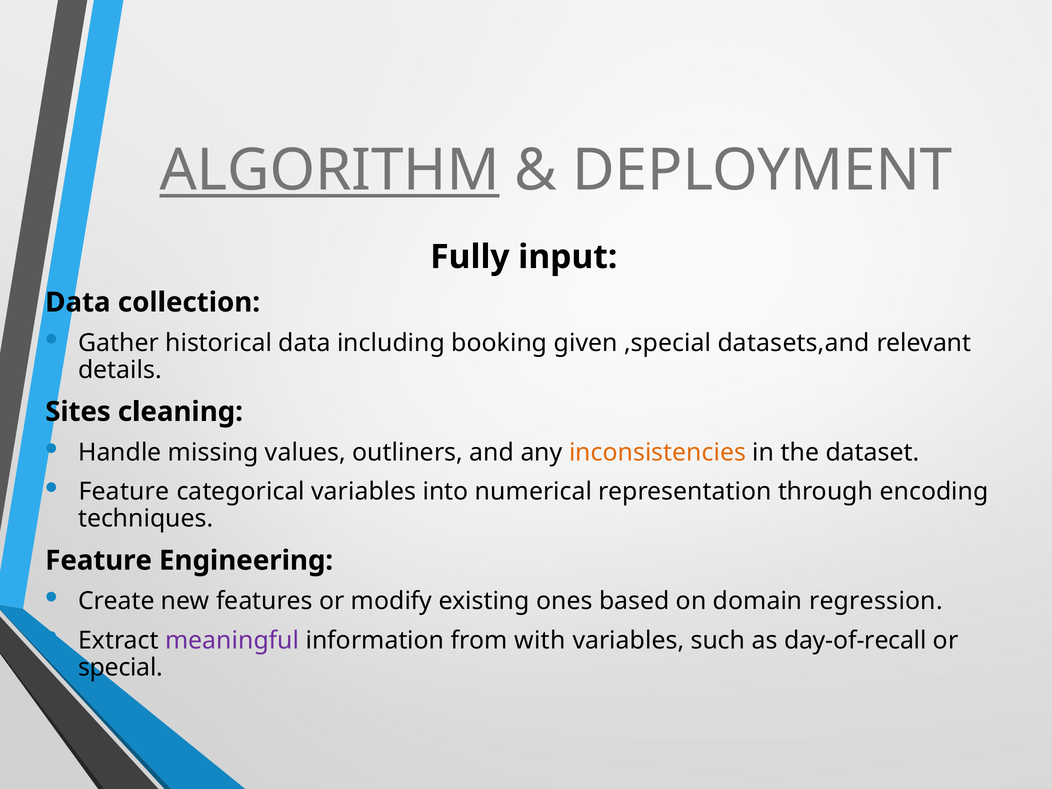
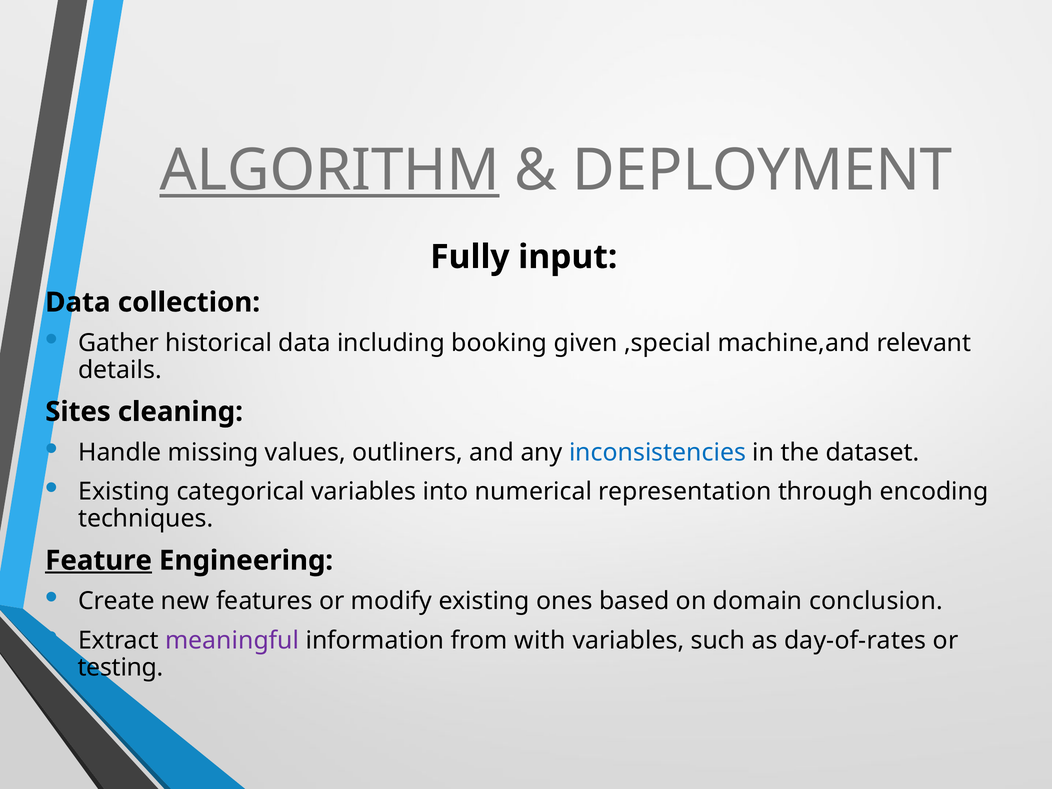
datasets,and: datasets,and -> machine,and (794, 343)
inconsistencies colour: orange -> blue (658, 452)
Feature: Feature -> Existing (124, 492)
Feature underline: none -> present (99, 560)
regression: regression -> conclusion (876, 601)
day-of-recall: day-of-recall -> day-of-rates (855, 641)
special: special -> testing (121, 667)
